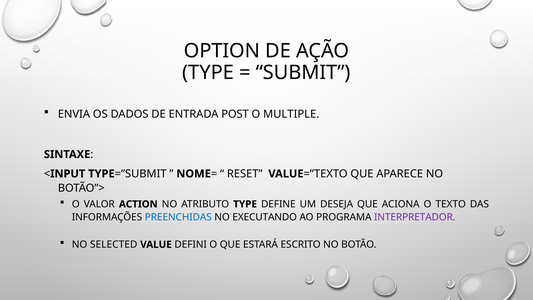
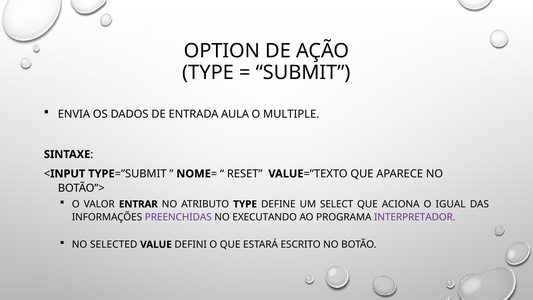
POST: POST -> AULA (235, 114)
ACTION: ACTION -> ENTRAR (138, 204)
DESEJA: DESEJA -> SELECT (337, 204)
TEXTO: TEXTO -> IGUAL (451, 204)
PREENCHIDAS colour: blue -> purple (178, 217)
